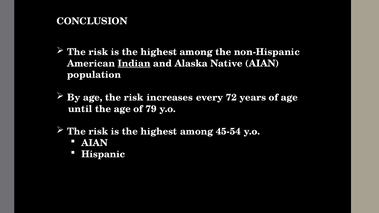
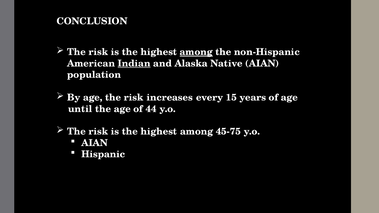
among underline: none -> present (196, 52)
72: 72 -> 15 (231, 98)
79: 79 -> 44 (151, 109)
45-54: 45-54 -> 45-75 (228, 132)
